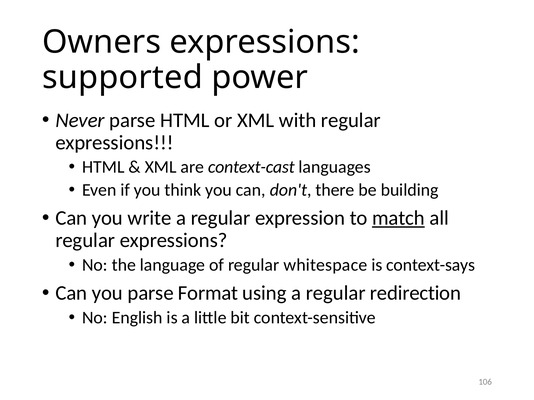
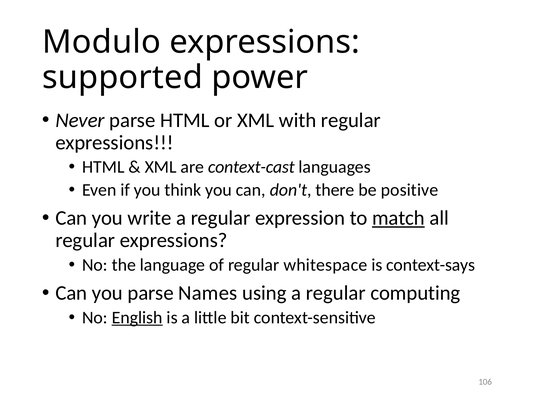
Owners: Owners -> Modulo (101, 42)
building: building -> positive (409, 190)
Format: Format -> Names (208, 293)
redirection: redirection -> computing (415, 293)
English underline: none -> present (137, 318)
